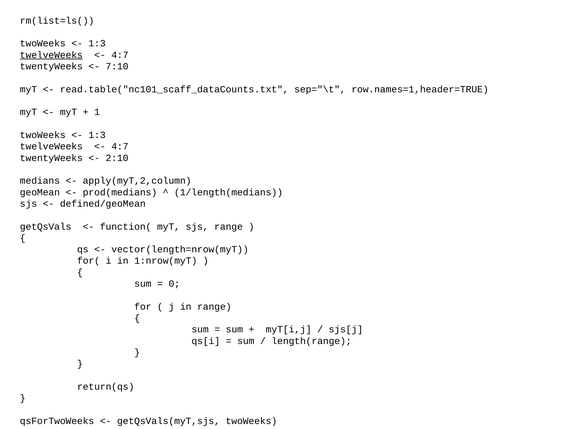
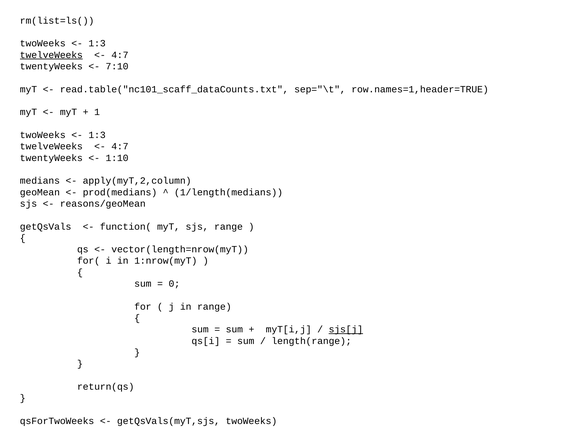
2:10: 2:10 -> 1:10 (117, 158)
defined/geoMean: defined/geoMean -> reasons/geoMean (103, 204)
sjs[j underline: none -> present (346, 329)
